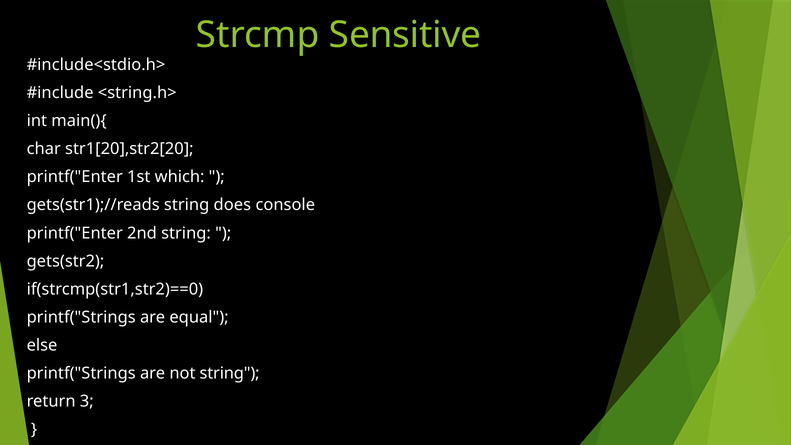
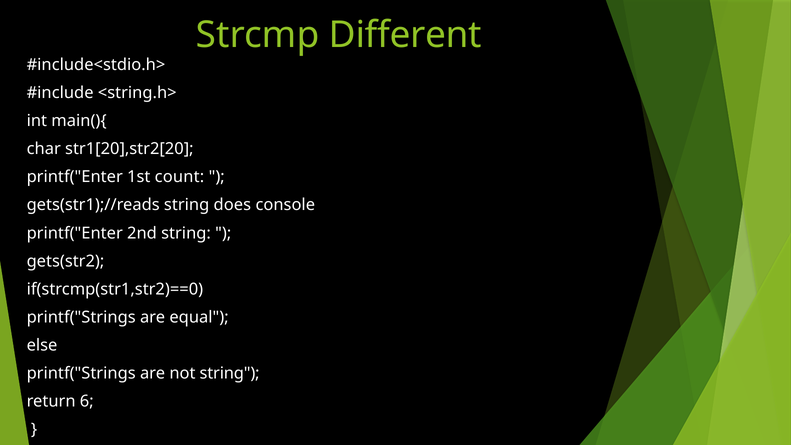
Sensitive: Sensitive -> Different (405, 35)
which: which -> count (179, 177)
3: 3 -> 6 (87, 401)
